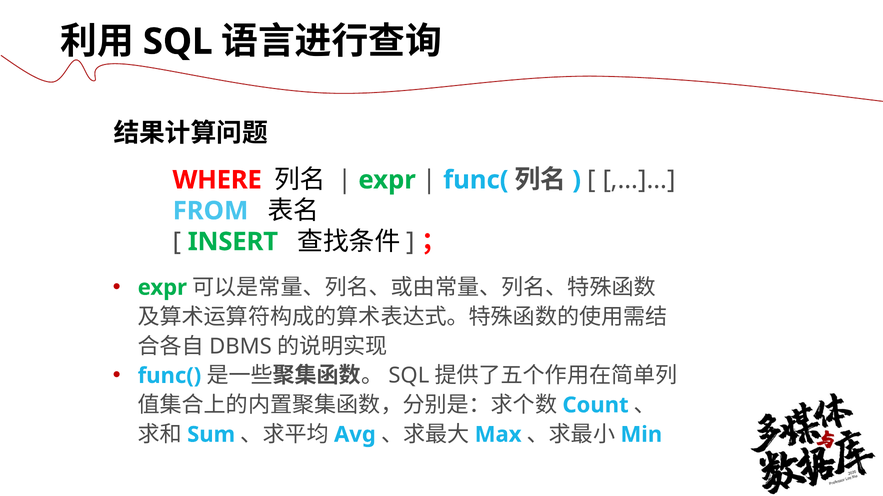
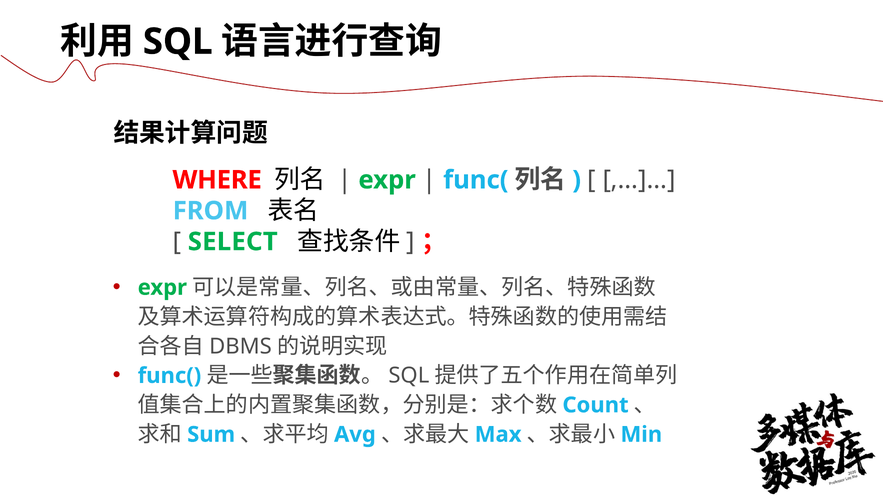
INSERT: INSERT -> SELECT (233, 242)
